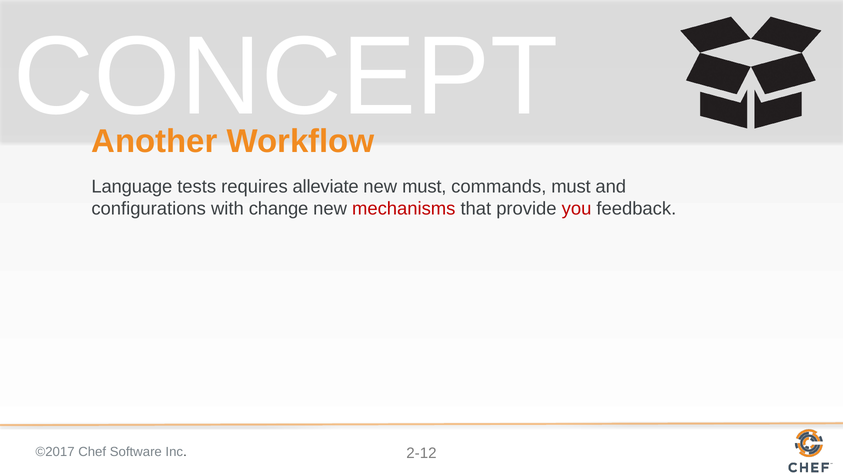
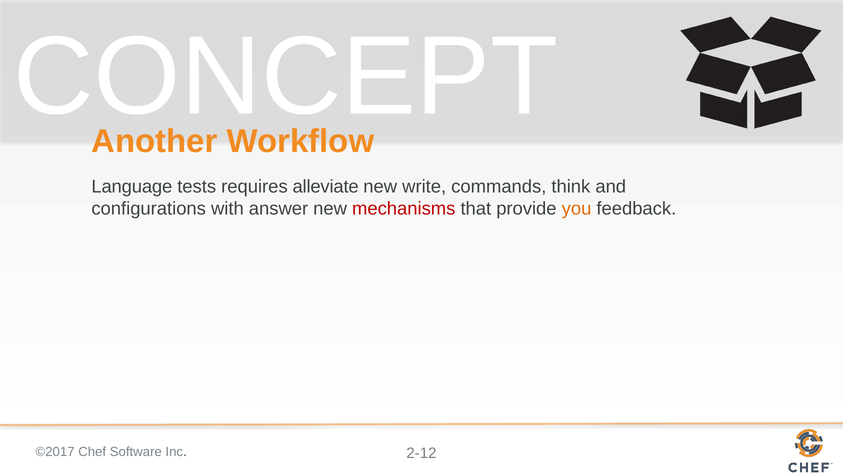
new must: must -> write (424, 187)
commands must: must -> think (571, 187)
change: change -> answer (279, 209)
you colour: red -> orange (577, 209)
